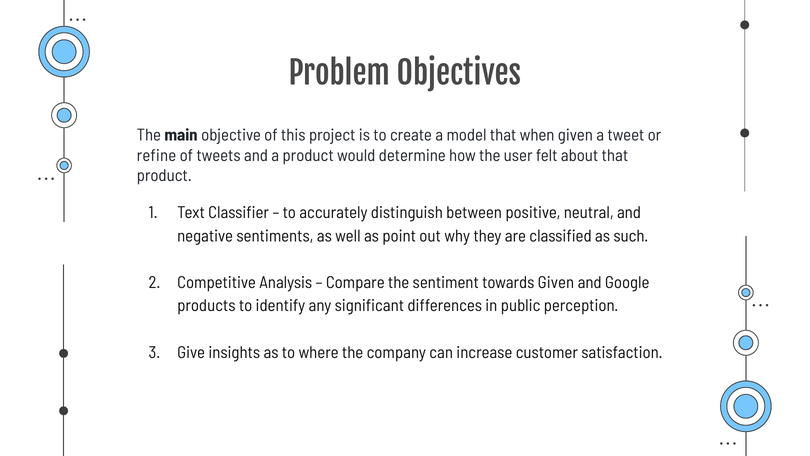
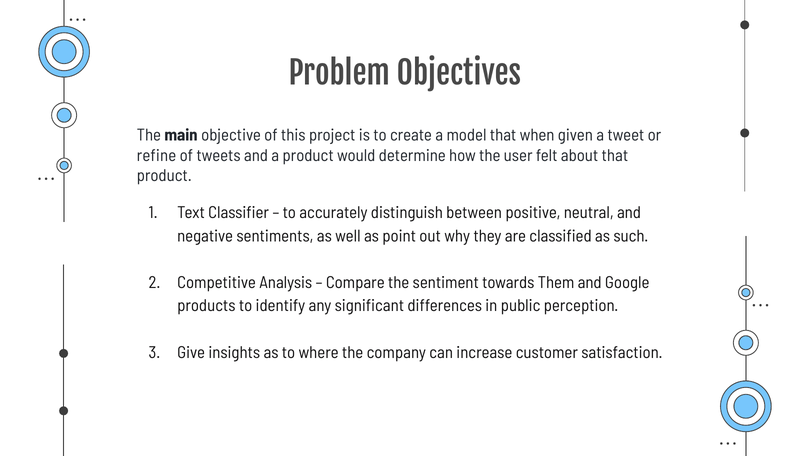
towards Given: Given -> Them (556, 282)
